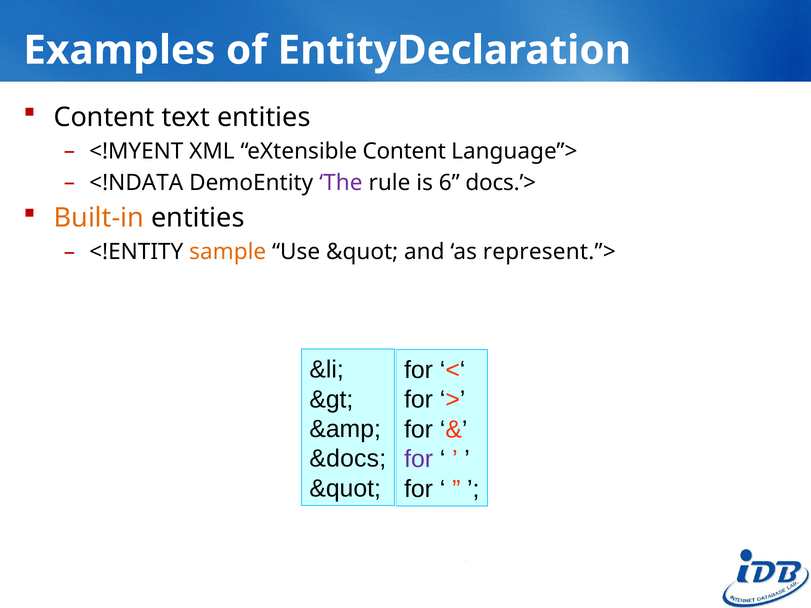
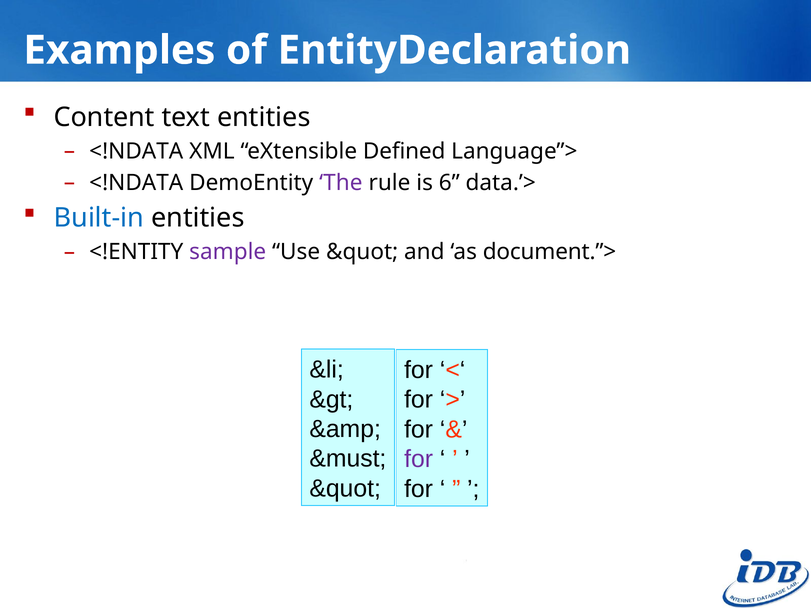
<!MYENT: <!MYENT -> <!NDATA (136, 151)
eXtensible Content: Content -> Defined (404, 151)
docs.’>: docs.’> -> data.’> (501, 183)
Built-in colour: orange -> blue (99, 218)
sample colour: orange -> purple (228, 252)
represent.”>: represent.”> -> document.”> (549, 252)
&docs: &docs -> &must (348, 459)
